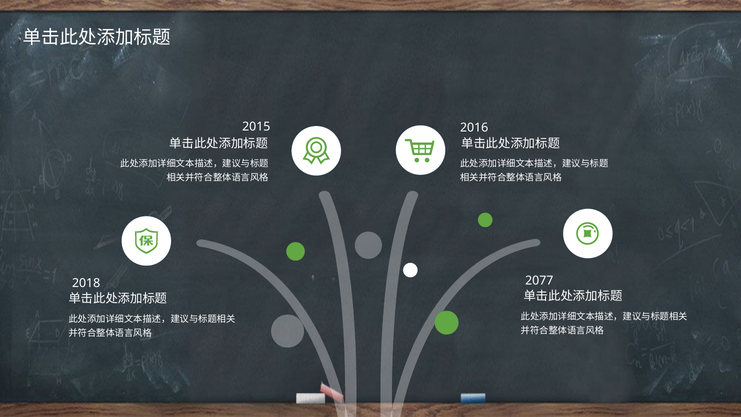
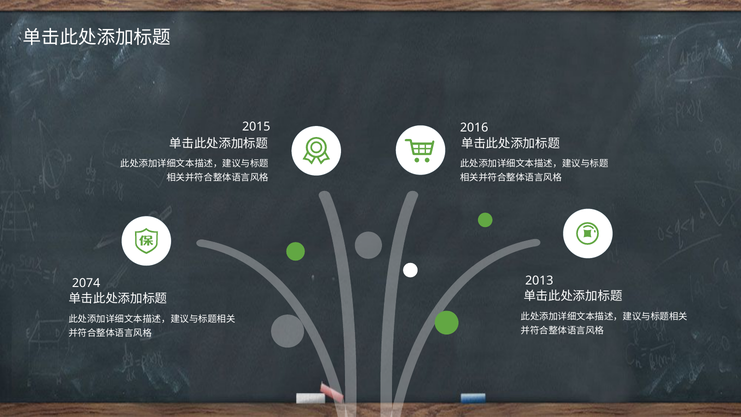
2077: 2077 -> 2013 (539, 281)
2018: 2018 -> 2074 (86, 283)
